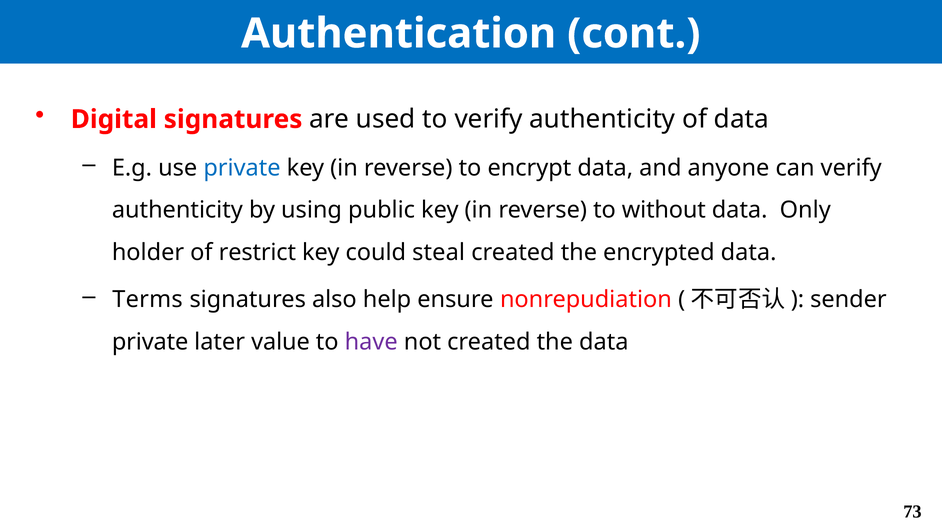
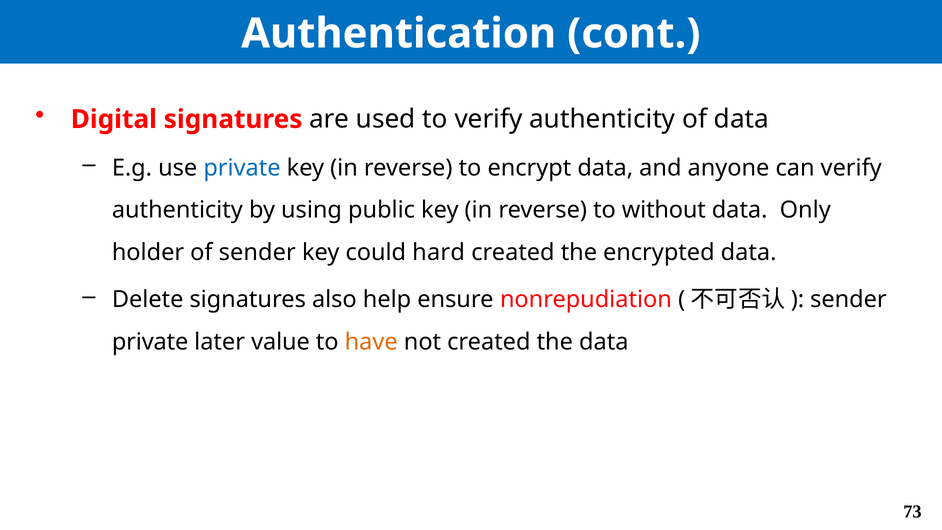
of restrict: restrict -> sender (257, 253)
steal: steal -> hard (439, 253)
Terms: Terms -> Delete (148, 300)
have colour: purple -> orange (371, 342)
